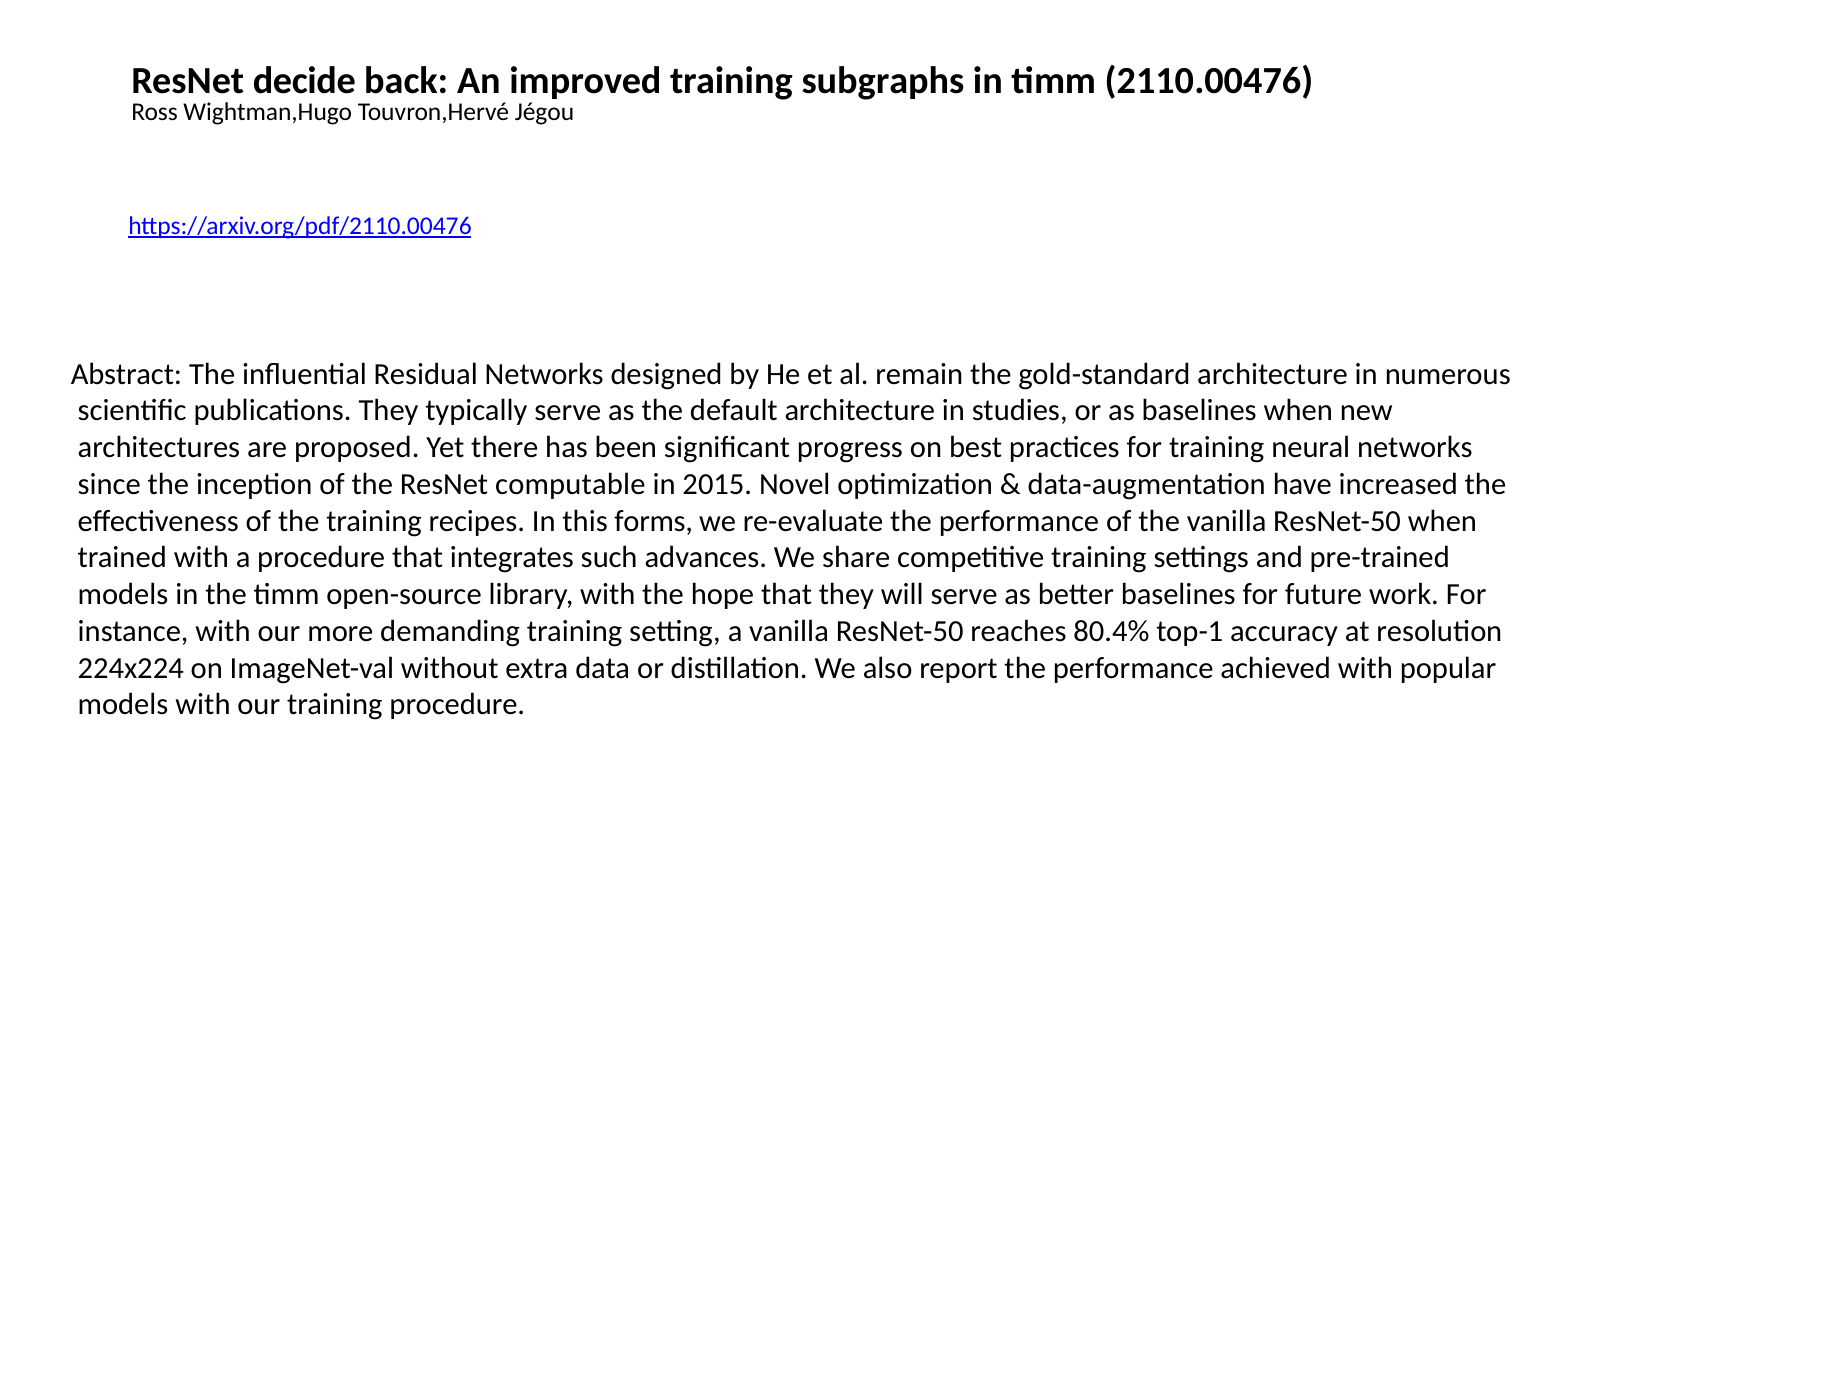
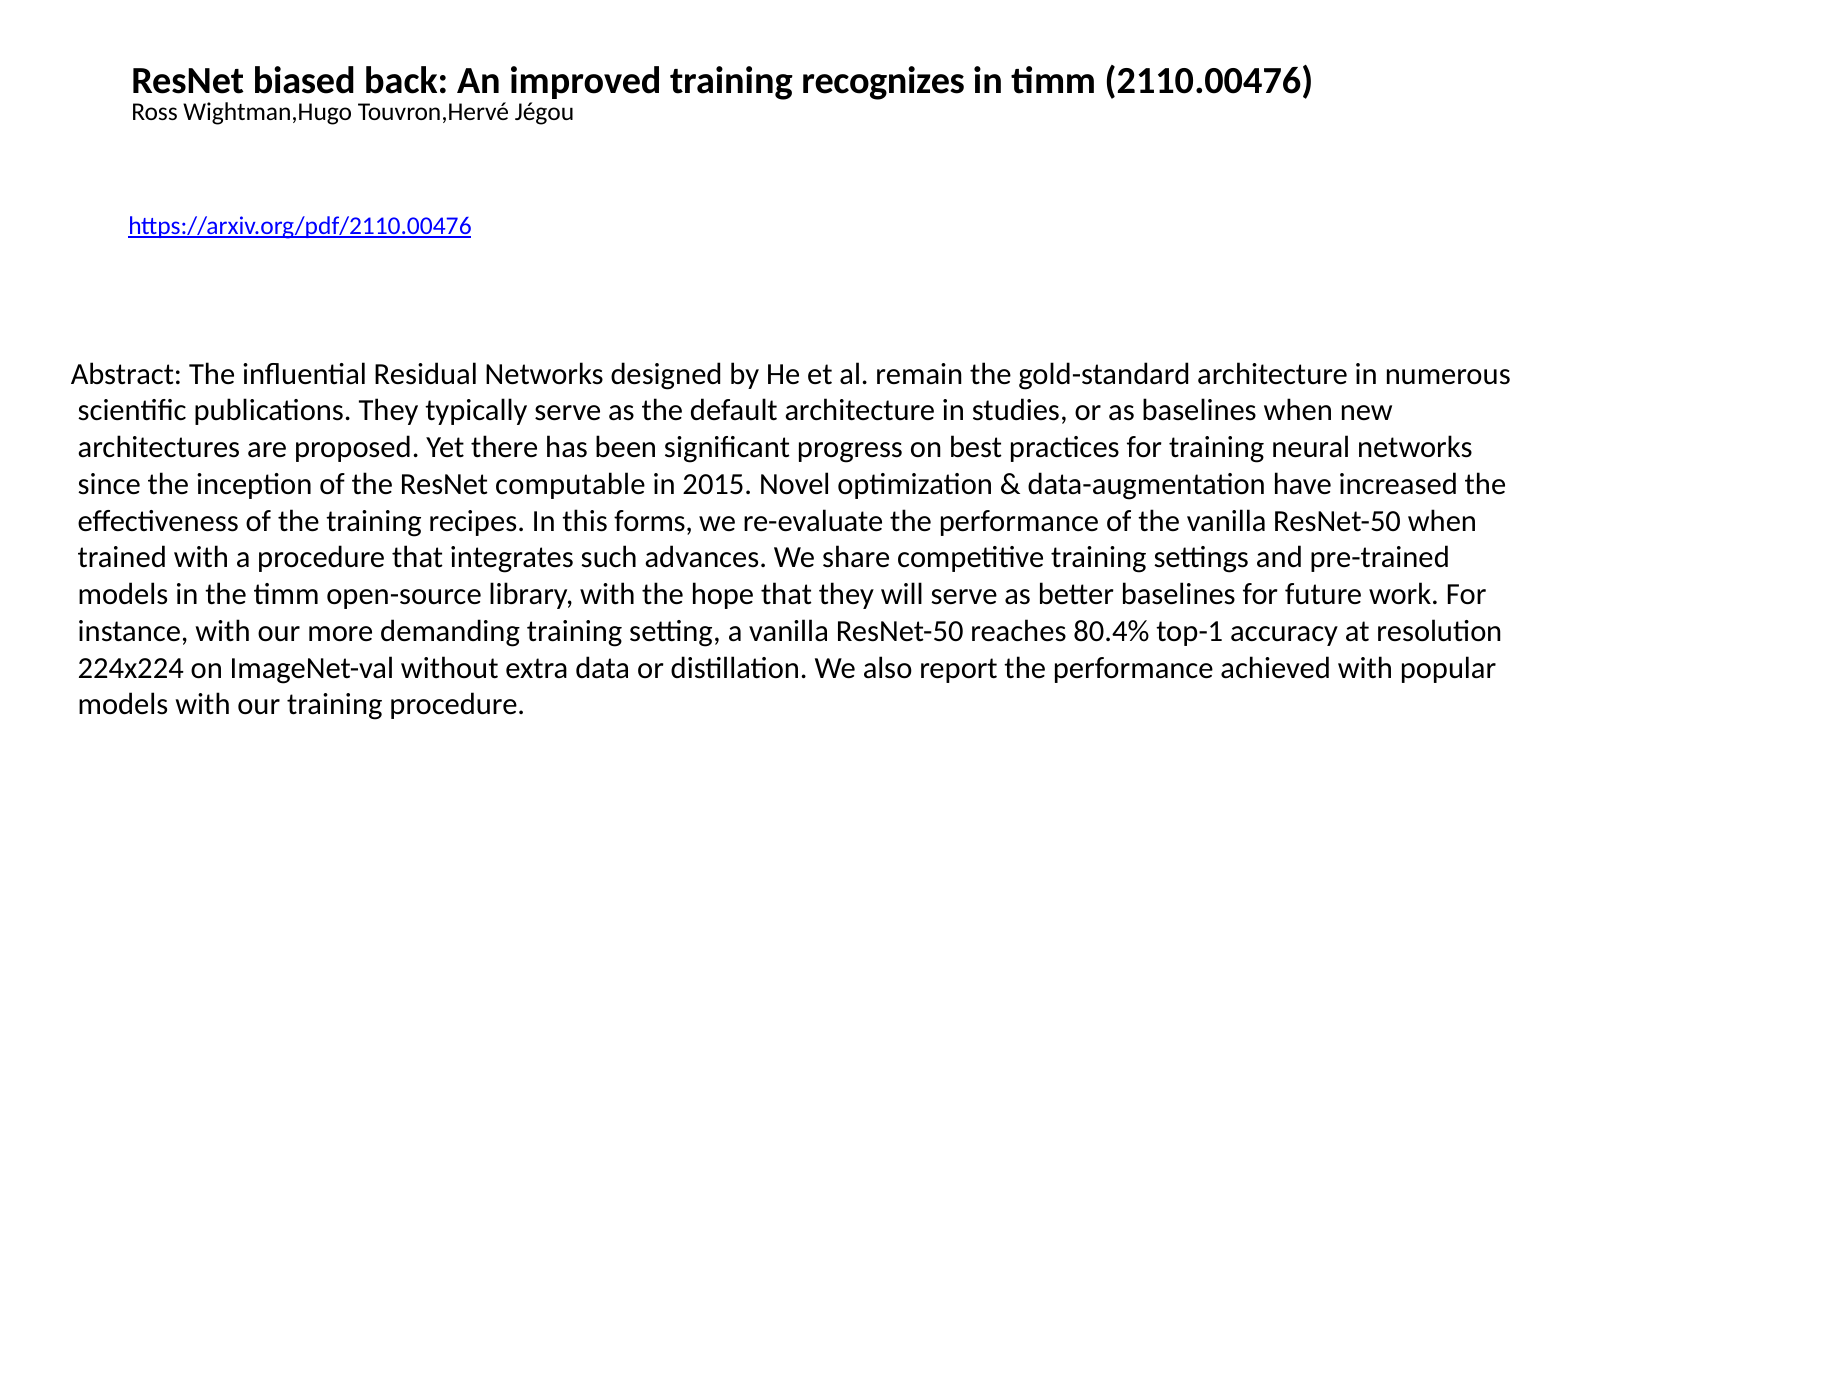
decide: decide -> biased (304, 81)
subgraphs: subgraphs -> recognizes (883, 81)
